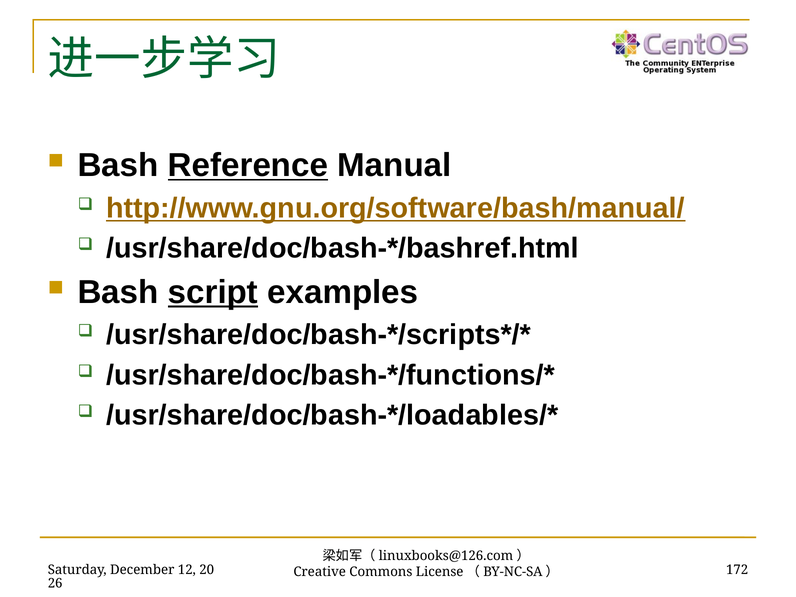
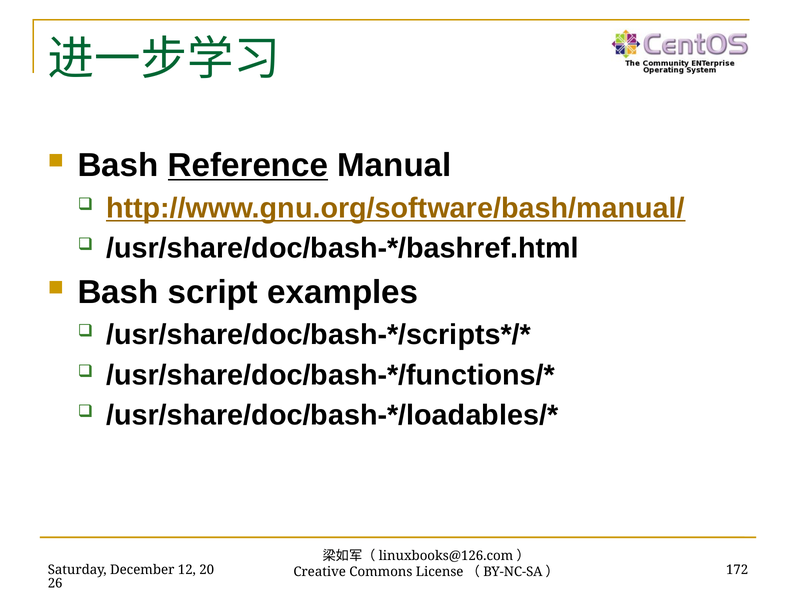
script underline: present -> none (213, 292)
